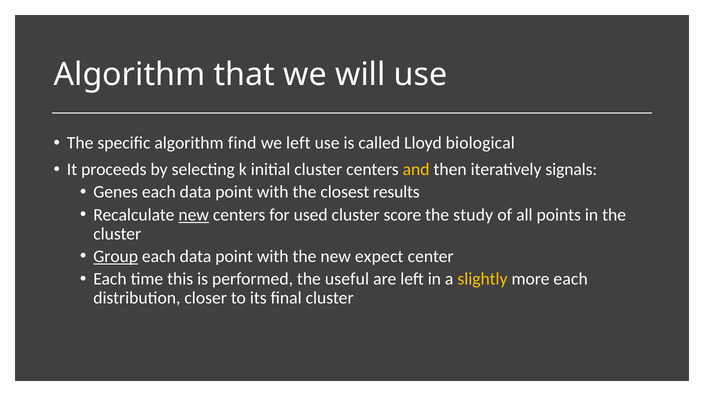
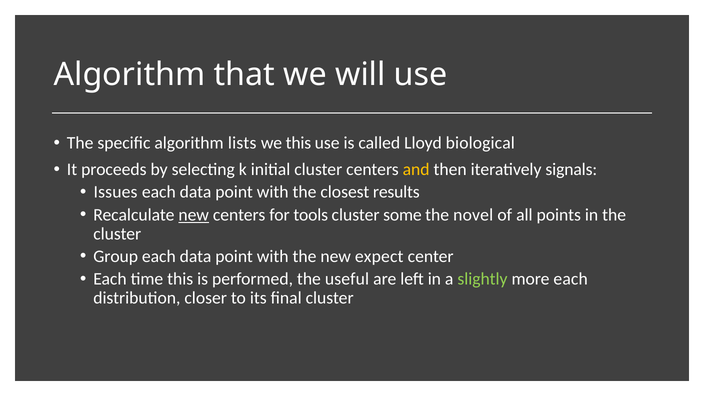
find: find -> lists (242, 143)
we left: left -> this (298, 143)
Genes: Genes -> Issues (116, 192)
used: used -> tools (311, 215)
score: score -> some (402, 215)
study: study -> novel (473, 215)
Group underline: present -> none (116, 256)
slightly colour: yellow -> light green (482, 279)
